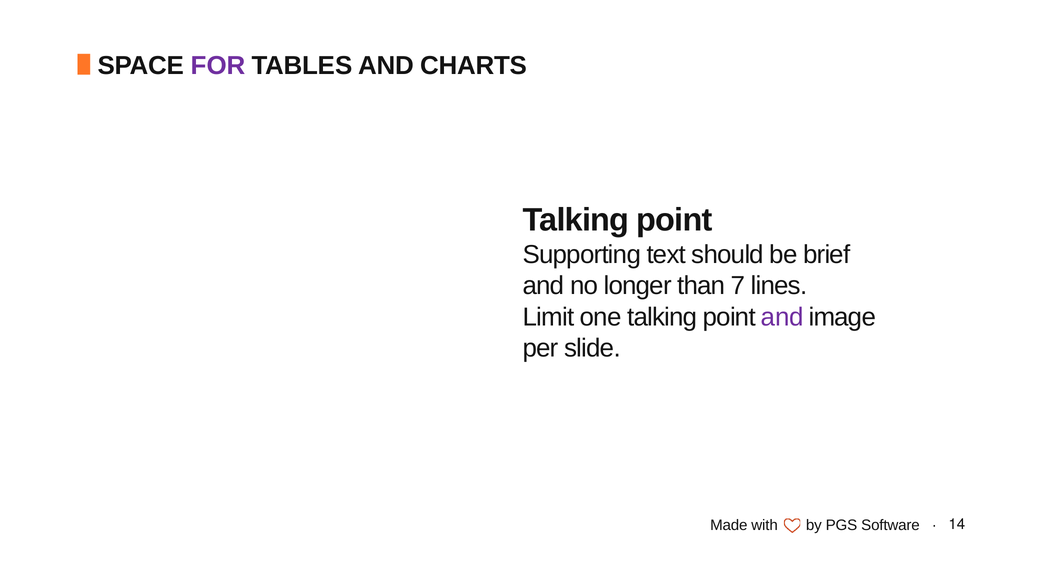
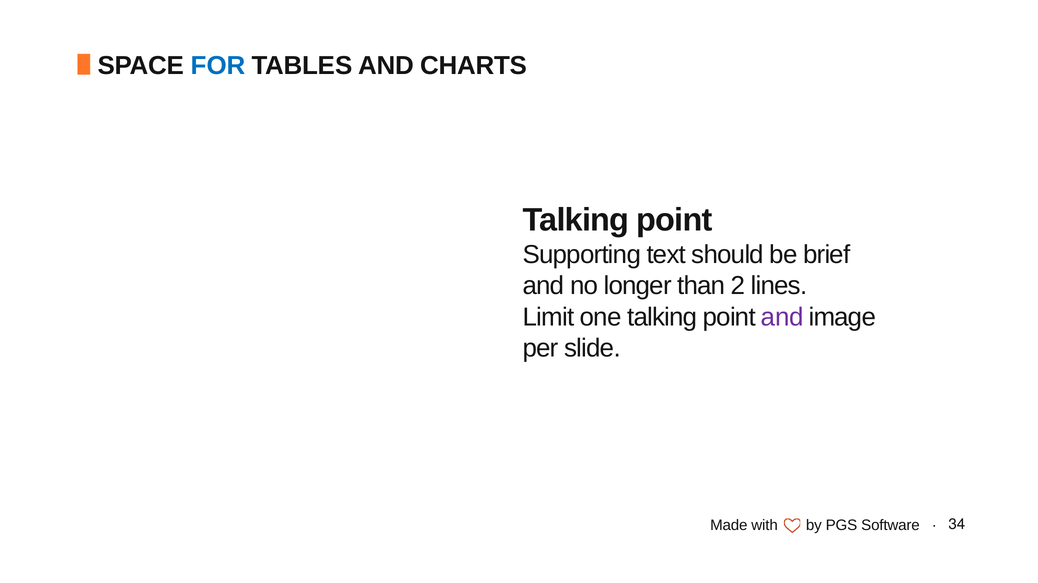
FOR colour: purple -> blue (218, 66)
7: 7 -> 2 (738, 286)
14: 14 -> 34 (957, 524)
